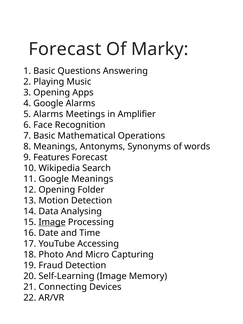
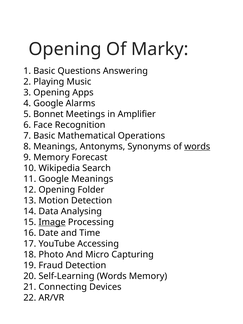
Forecast: Forecast -> Opening (65, 49)
5 Alarms: Alarms -> Bonnet (48, 114)
words underline: none -> present (197, 147)
9 Features: Features -> Memory (51, 157)
Self-Learning Image: Image -> Words (112, 276)
